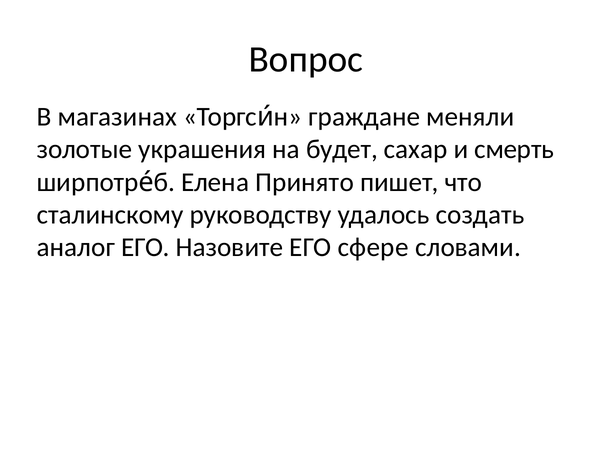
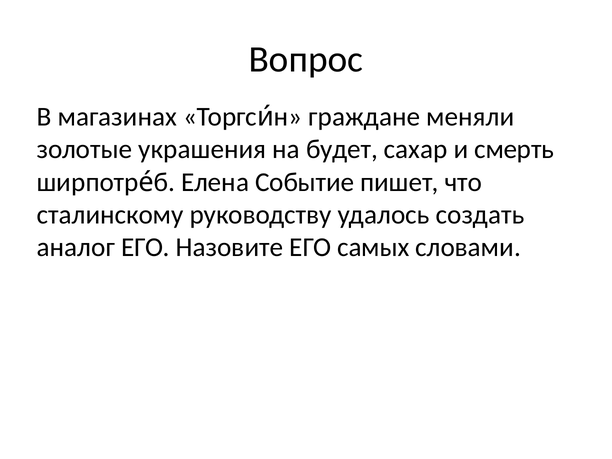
Принято: Принято -> Событие (305, 182)
сфере: сфере -> самых (373, 247)
